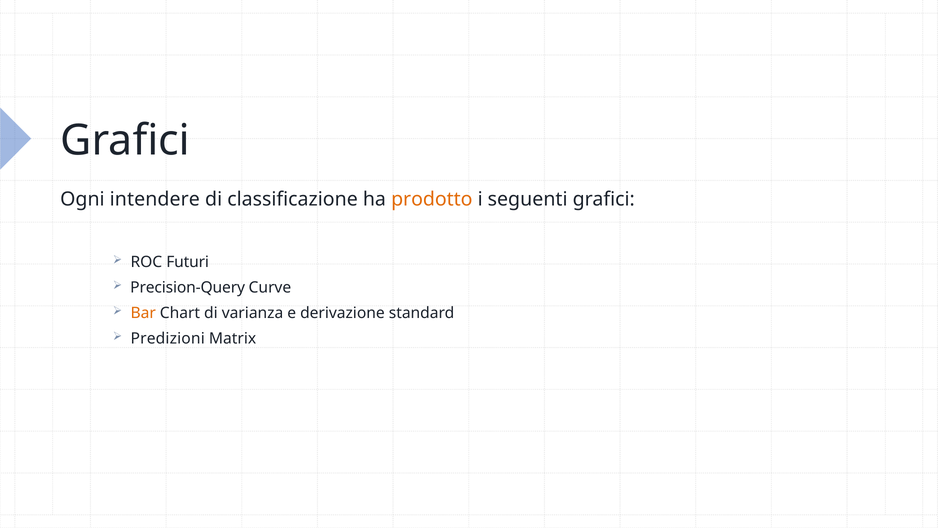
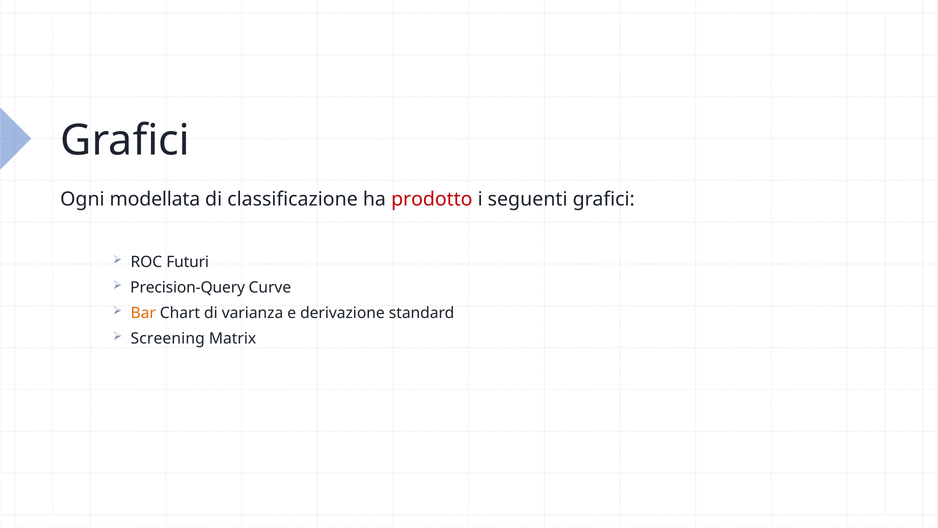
intendere: intendere -> modellata (155, 199)
prodotto colour: orange -> red (432, 199)
Predizioni: Predizioni -> Screening (168, 339)
